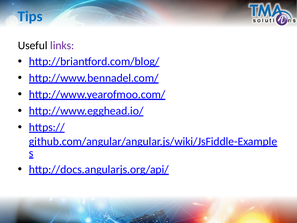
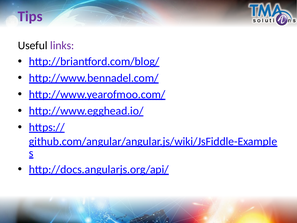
Tips colour: blue -> purple (30, 16)
